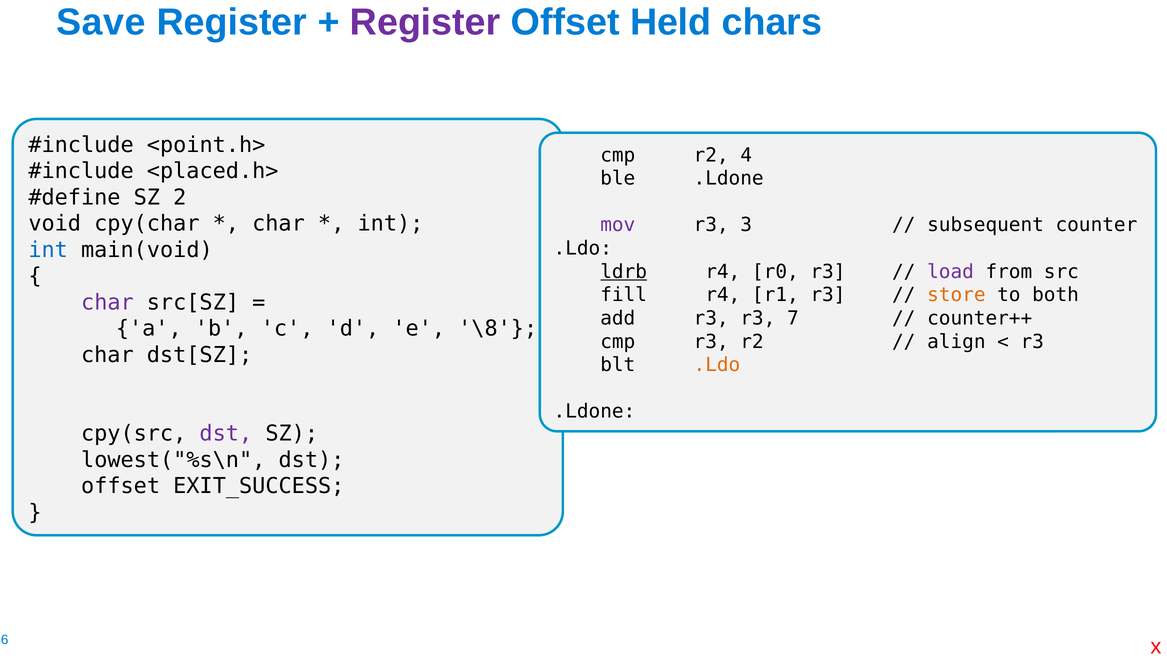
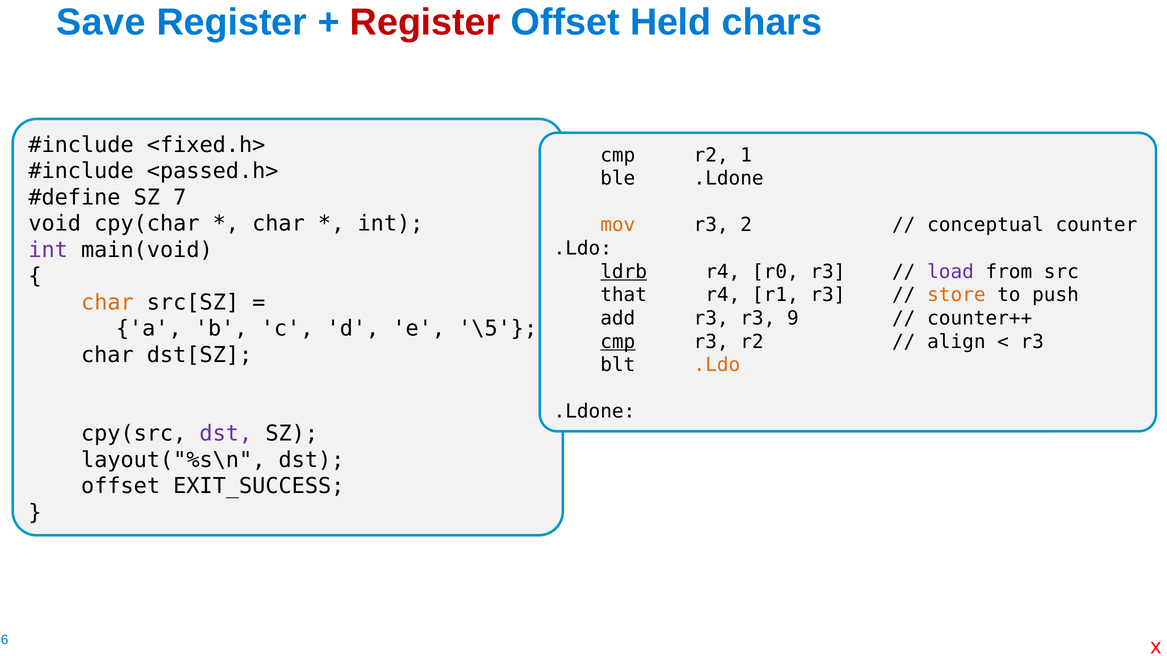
Register colour: purple -> red (425, 22)
<point.h>: <point.h> -> <fixed.h> (206, 145)
4: 4 -> 1 (746, 155)
<placed.h>: <placed.h> -> <passed.h> (213, 171)
2: 2 -> 7 (180, 198)
mov colour: purple -> orange (618, 225)
3: 3 -> 2 (746, 225)
subsequent: subsequent -> conceptual (986, 225)
int colour: blue -> purple (48, 250)
fill: fill -> that (624, 295)
both: both -> push (1056, 295)
char colour: purple -> orange (107, 303)
7: 7 -> 9 (793, 319)
\8: \8 -> \5 (498, 329)
cmp underline: none -> present (618, 342)
lowest("%s\n: lowest("%s\n -> layout("%s\n (173, 460)
